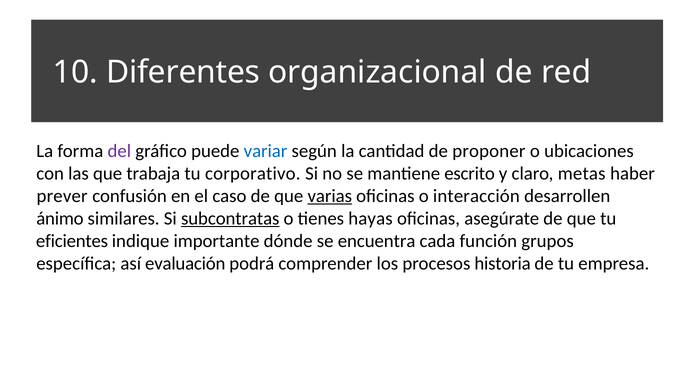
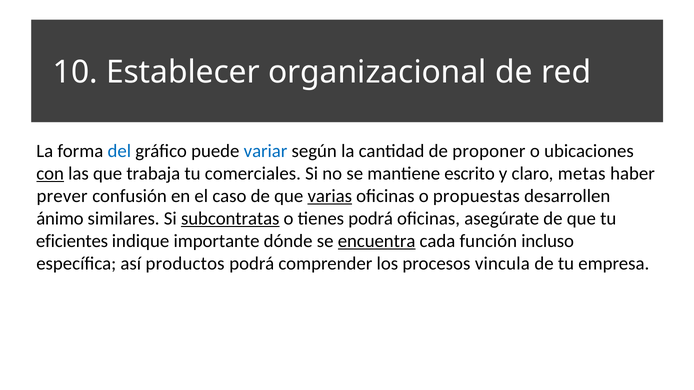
Diferentes: Diferentes -> Establecer (183, 72)
del colour: purple -> blue (119, 151)
con underline: none -> present (50, 174)
corporativo: corporativo -> comerciales (253, 174)
interacción: interacción -> propuestas (476, 196)
tienes hayas: hayas -> podrá (371, 219)
encuentra underline: none -> present (377, 241)
grupos: grupos -> incluso (548, 241)
evaluación: evaluación -> productos (185, 264)
historia: historia -> vincula (502, 264)
